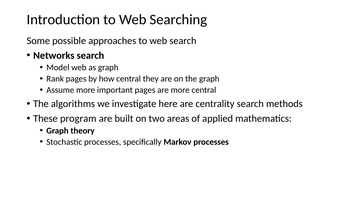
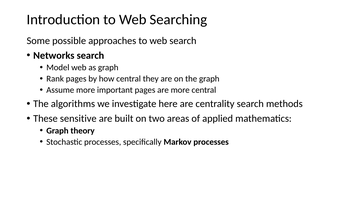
program: program -> sensitive (78, 118)
